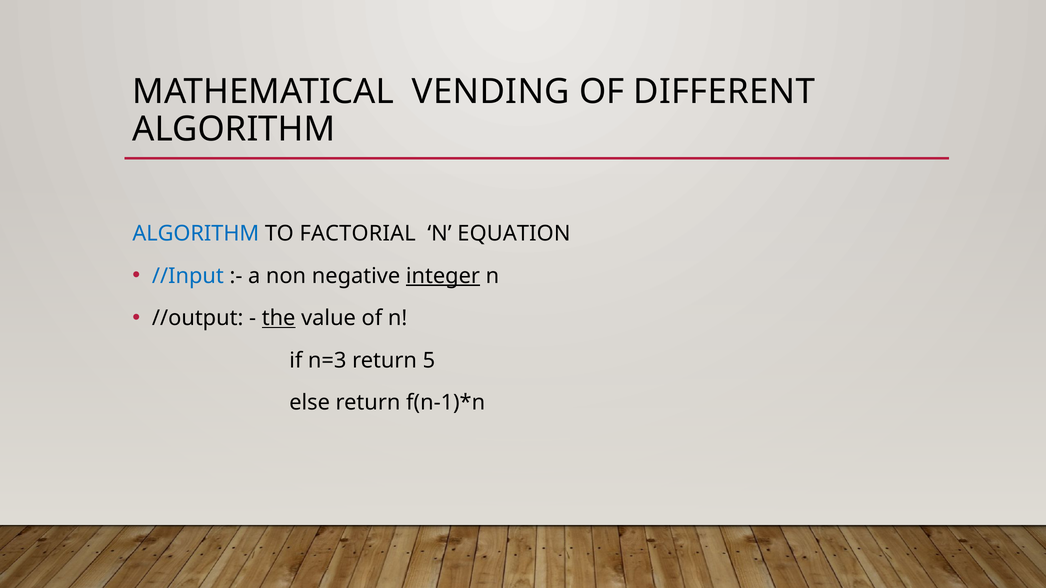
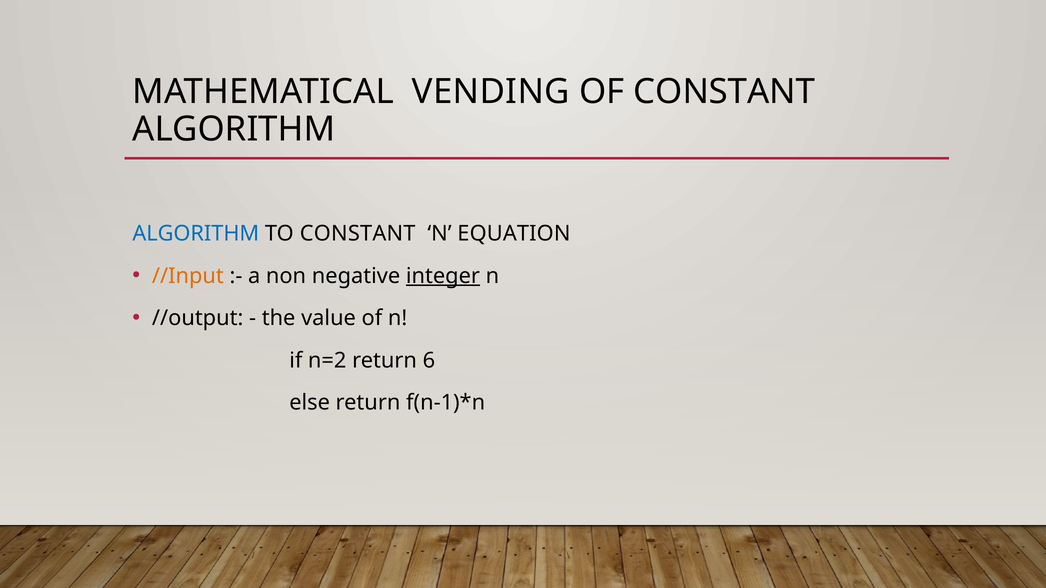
OF DIFFERENT: DIFFERENT -> CONSTANT (724, 92)
TO FACTORIAL: FACTORIAL -> CONSTANT (358, 234)
//Input colour: blue -> orange (188, 276)
the underline: present -> none (279, 318)
n=3: n=3 -> n=2 (327, 361)
5: 5 -> 6 (429, 361)
